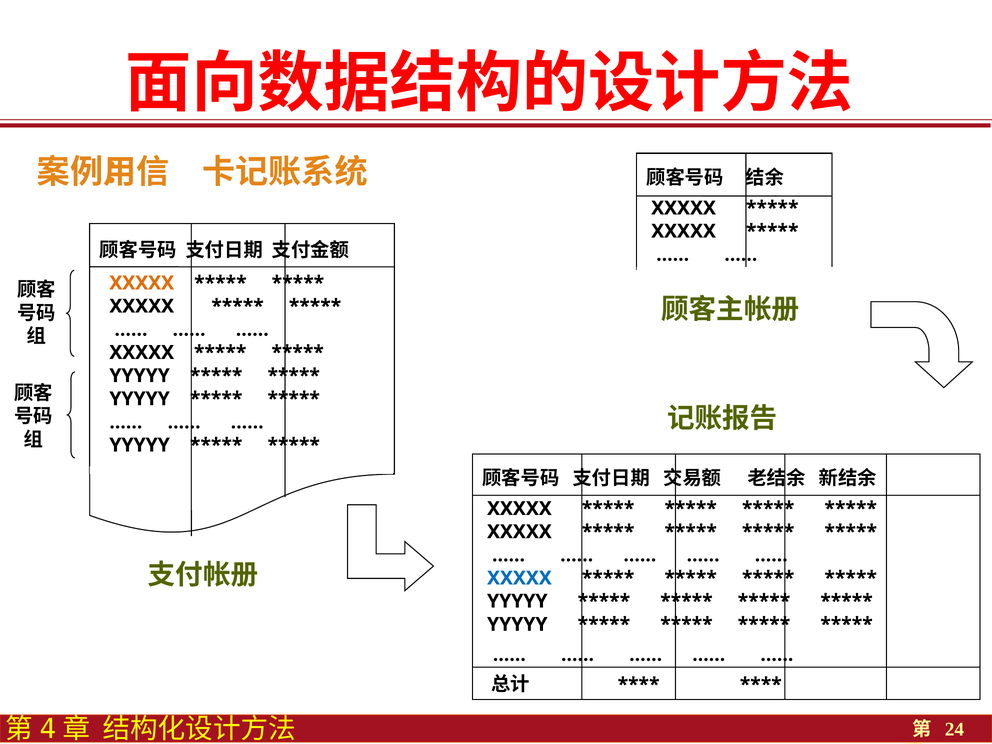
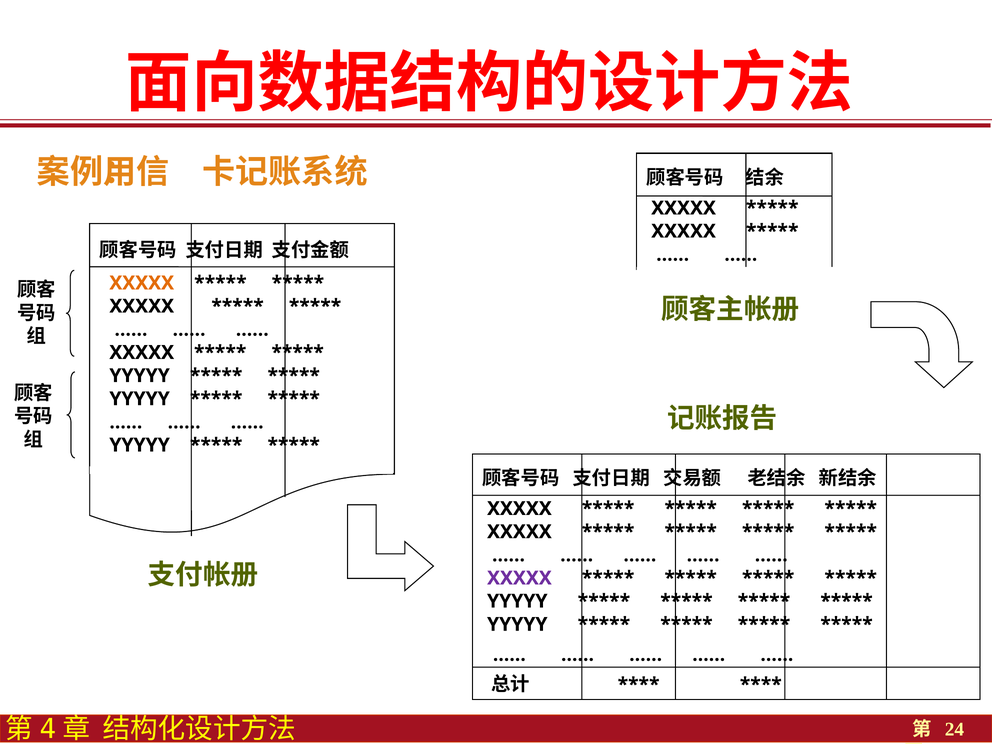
XXXXX colour: blue -> purple (519, 578)
